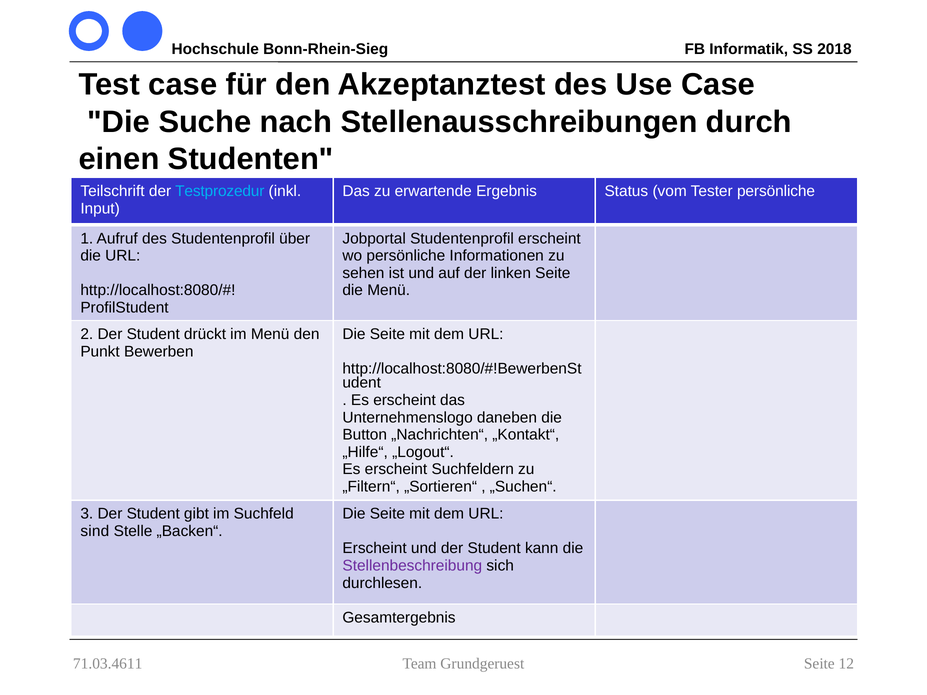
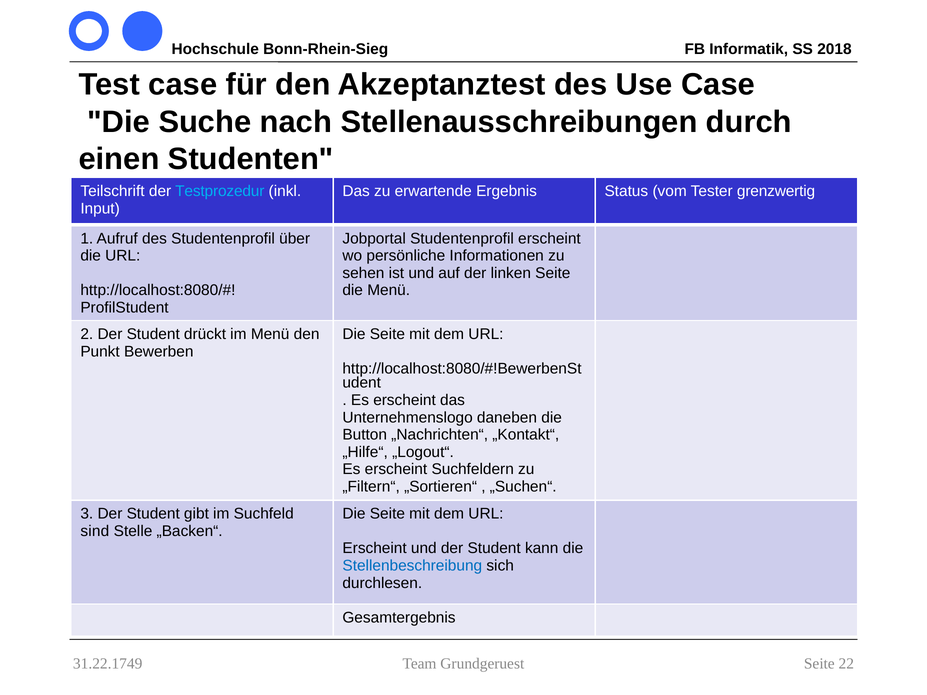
Tester persönliche: persönliche -> grenzwertig (776, 191)
Stellenbeschreibung colour: purple -> blue (412, 566)
71.03.4611: 71.03.4611 -> 31.22.1749 (108, 664)
12: 12 -> 22 (846, 664)
